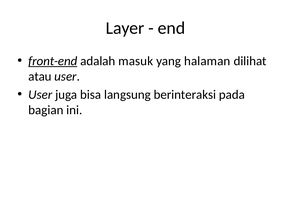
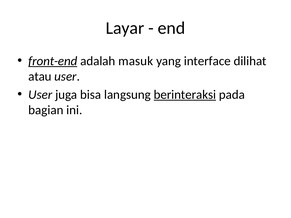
Layer: Layer -> Layar (125, 28)
halaman: halaman -> interface (207, 61)
berinteraksi underline: none -> present (185, 95)
